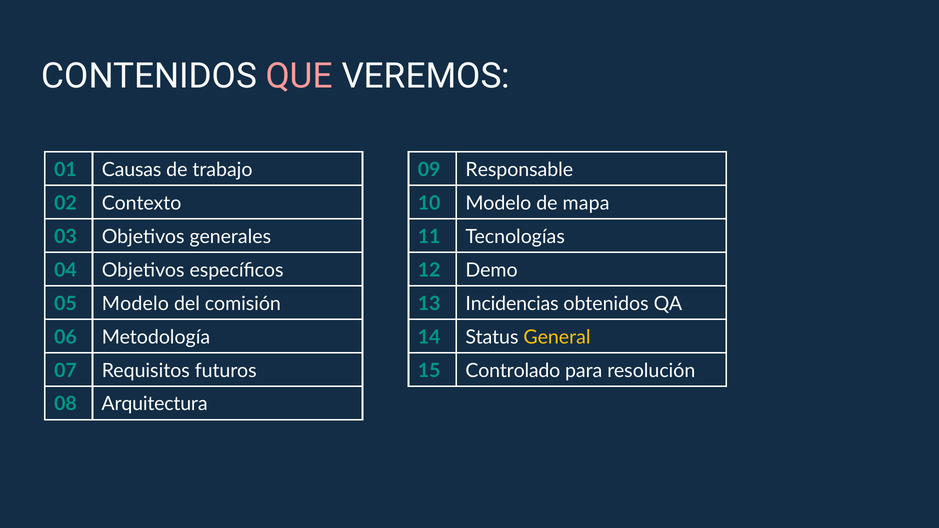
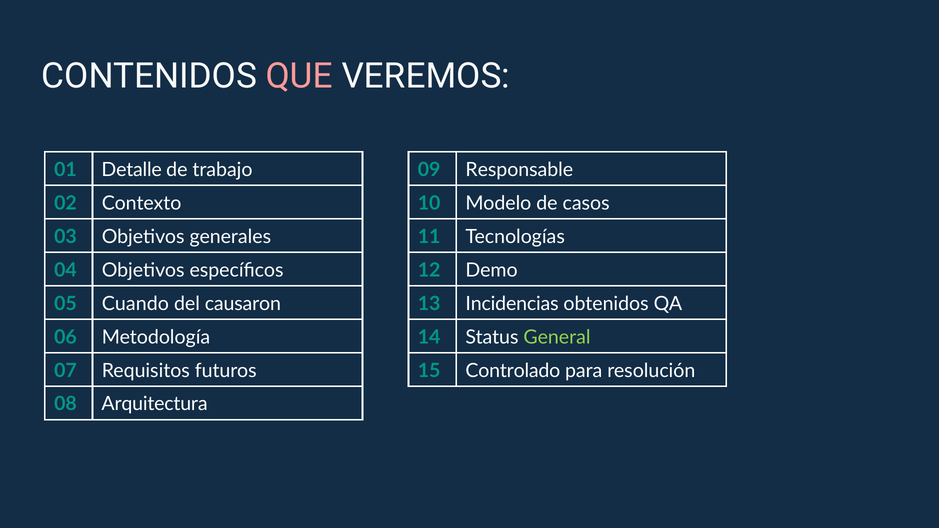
Causas: Causas -> Detalle (132, 170)
mapa: mapa -> casos (586, 203)
05 Modelo: Modelo -> Cuando (135, 304)
comisión: comisión -> causaron (243, 304)
General colour: yellow -> light green (557, 337)
